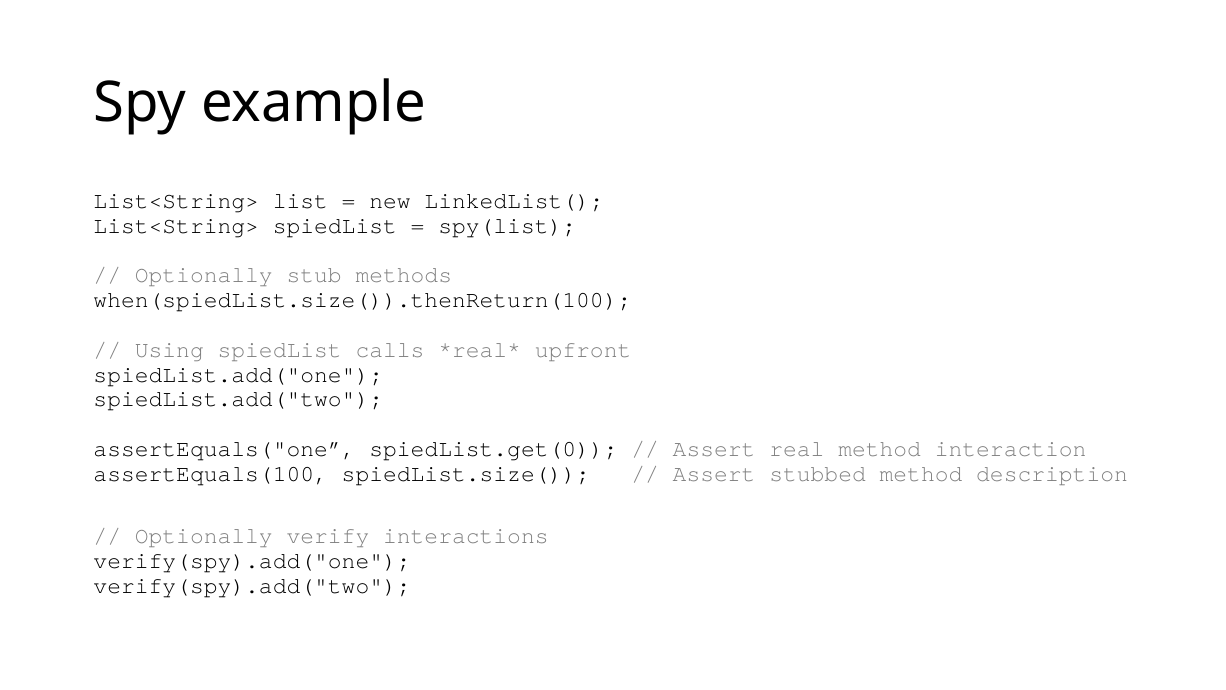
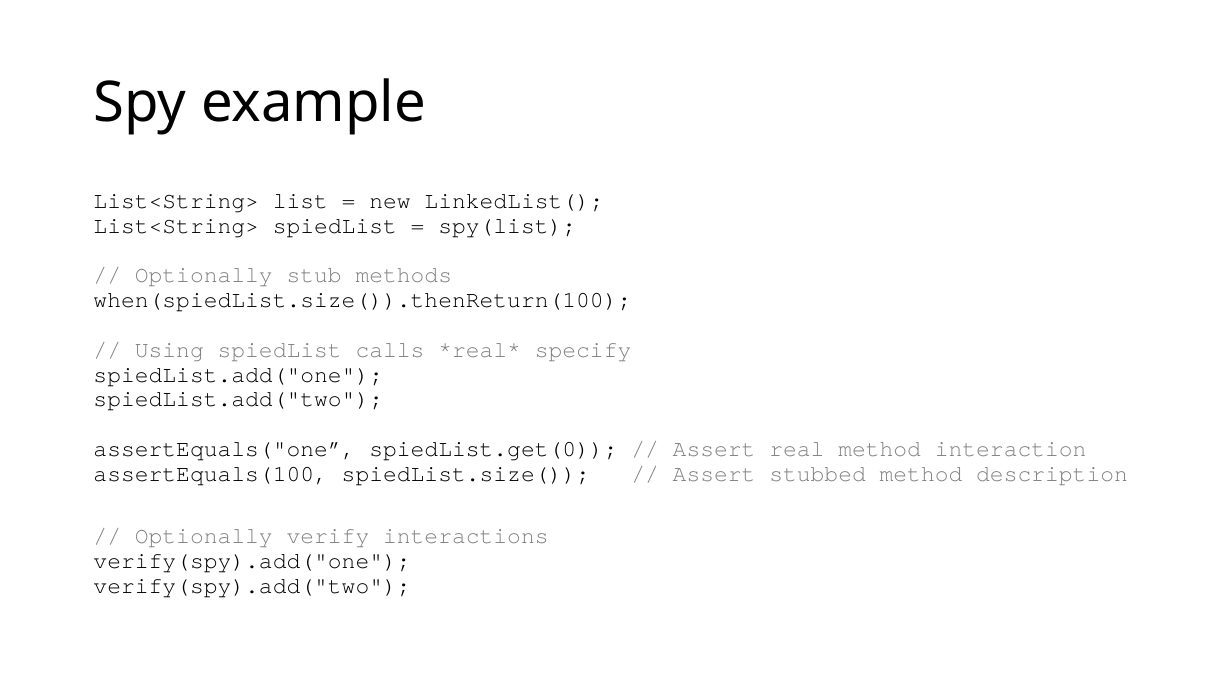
upfront: upfront -> specify (583, 349)
